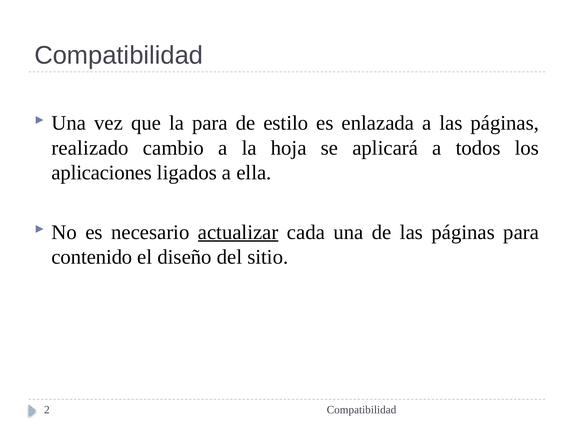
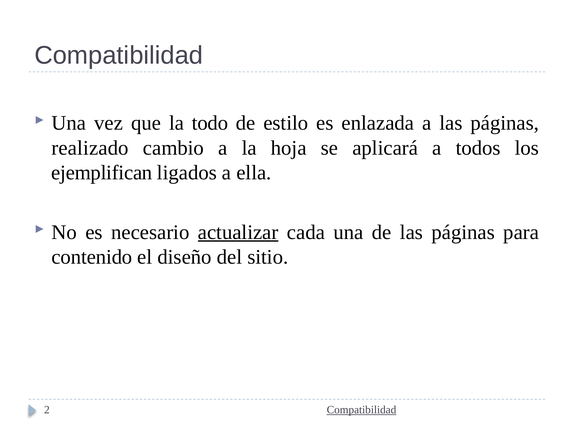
la para: para -> todo (210, 123)
aplicaciones: aplicaciones -> ejemplifican (102, 173)
Compatibilidad underline: none -> present (362, 409)
